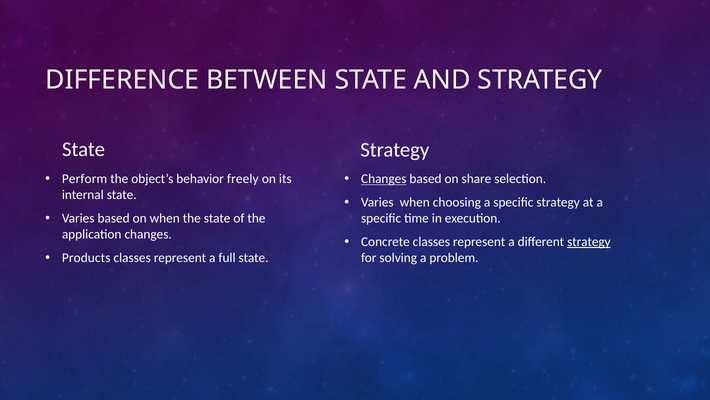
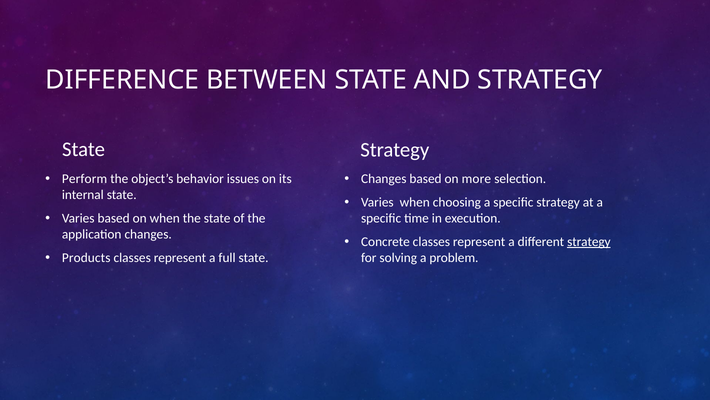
freely: freely -> issues (243, 179)
Changes underline: present -> none (384, 179)
share: share -> more (476, 179)
